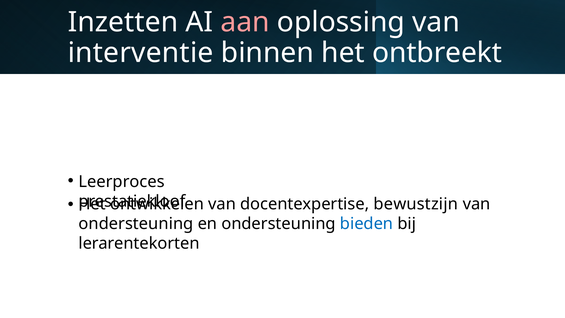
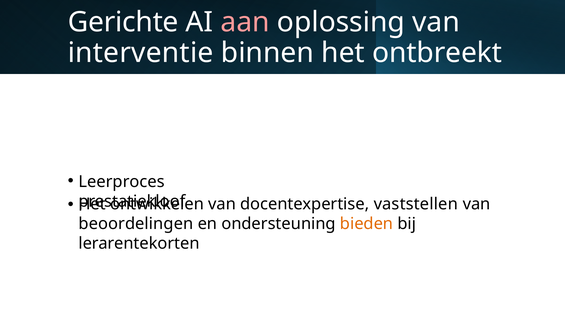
Inzetten: Inzetten -> Gerichte (123, 22)
bewustzijn: bewustzijn -> vaststellen (416, 204)
ondersteuning: ondersteuning -> beoordelingen (136, 224)
bieden colour: blue -> orange (367, 224)
